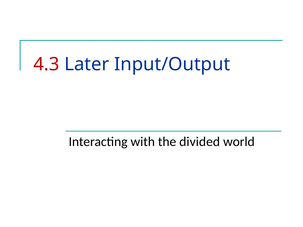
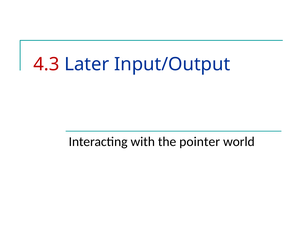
divided: divided -> pointer (200, 142)
